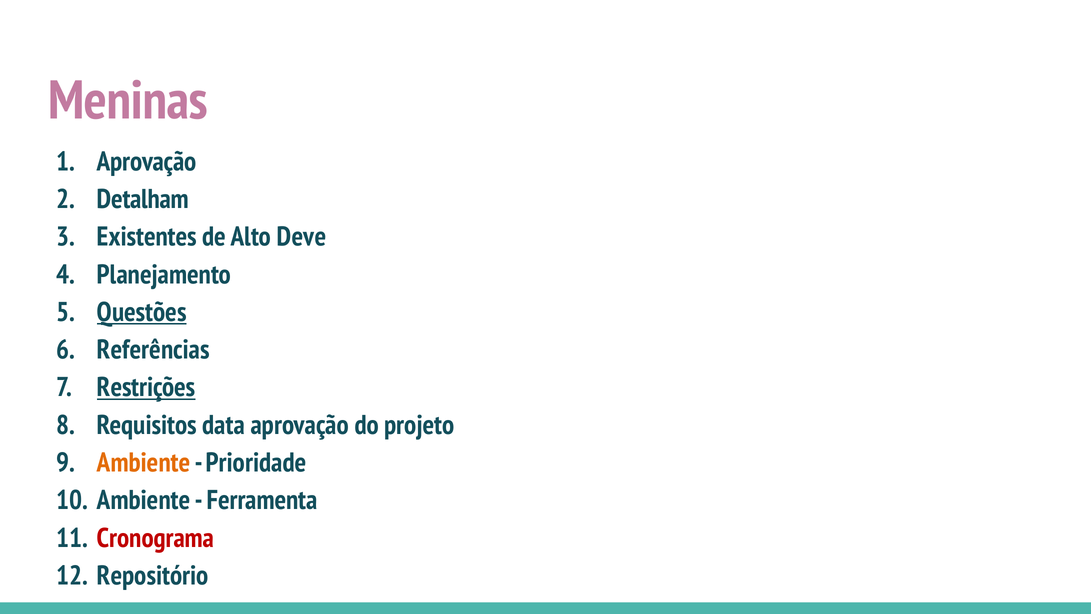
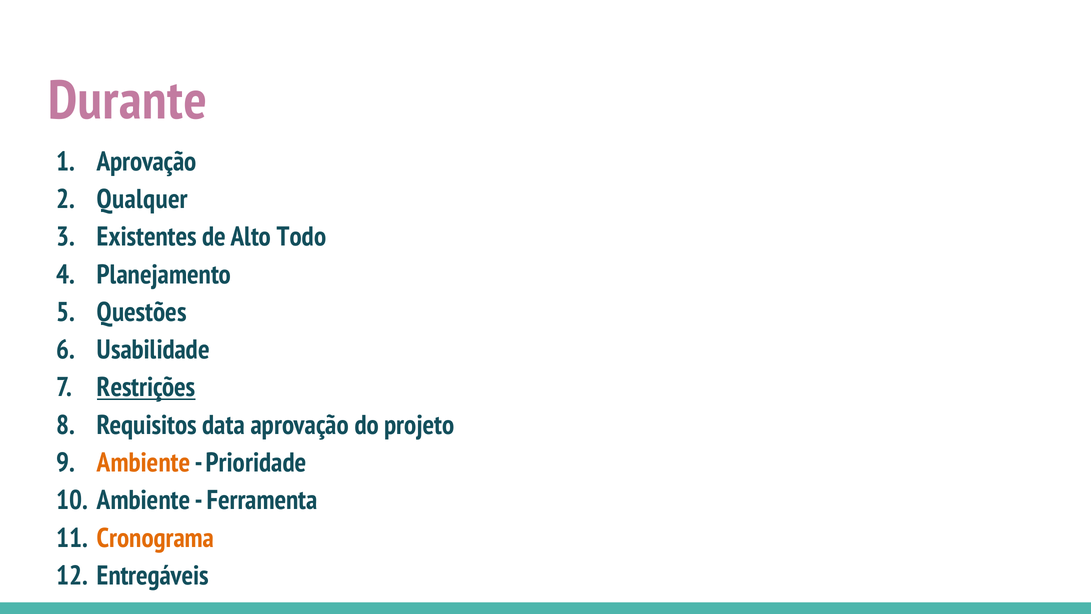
Meninas: Meninas -> Durante (127, 101)
Detalham: Detalham -> Qualquer (142, 199)
Deve: Deve -> Todo (302, 237)
Questões underline: present -> none (142, 312)
Referências: Referências -> Usabilidade (153, 350)
Cronograma colour: red -> orange (156, 538)
Repositório: Repositório -> Entregáveis (153, 575)
